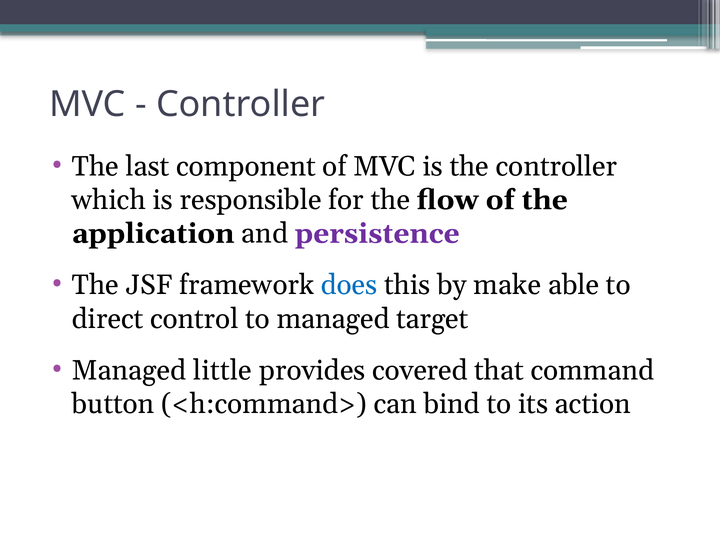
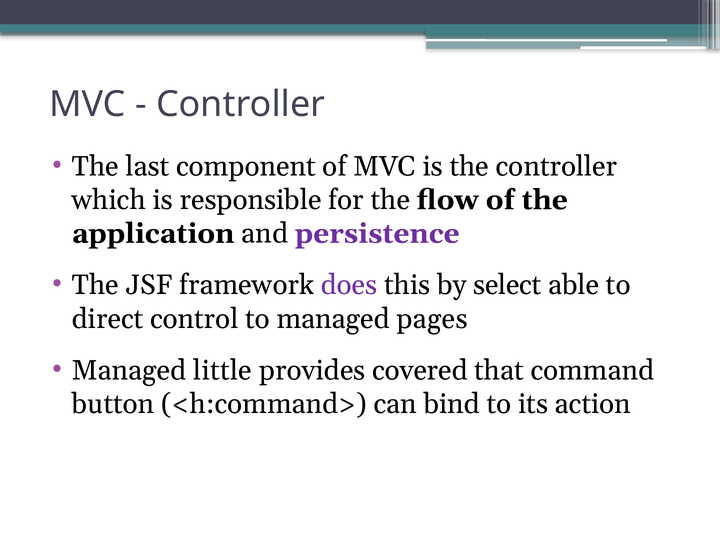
does colour: blue -> purple (349, 285)
make: make -> select (507, 285)
target: target -> pages (432, 319)
